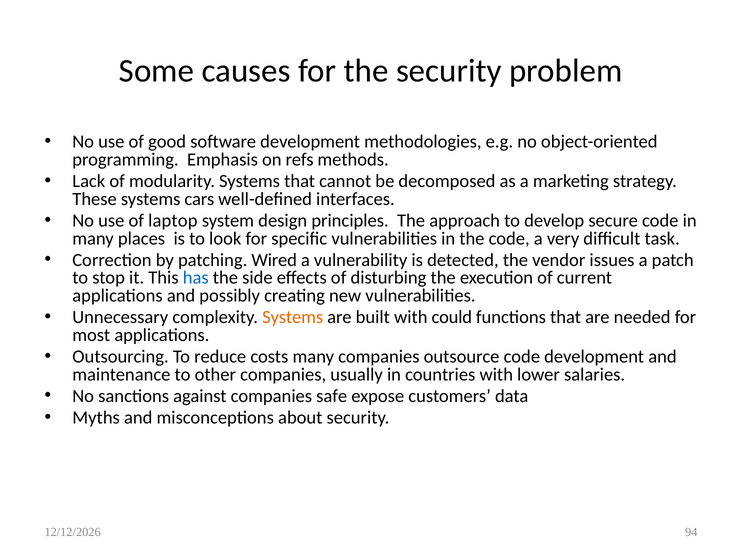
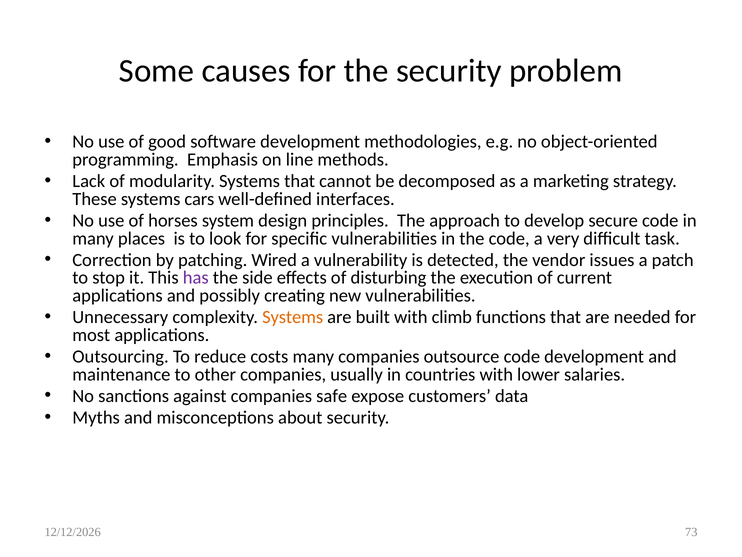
refs: refs -> line (300, 160)
laptop: laptop -> horses (173, 220)
has colour: blue -> purple (196, 278)
could: could -> climb (452, 317)
94: 94 -> 73 (691, 531)
